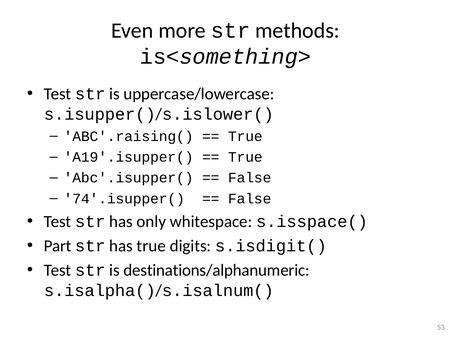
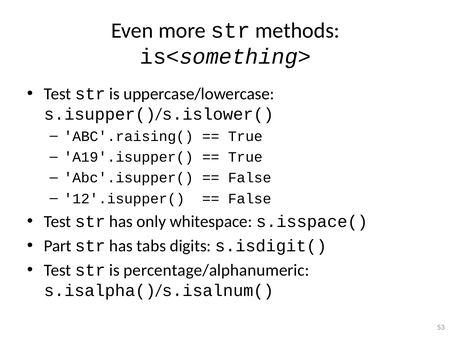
74'.isupper(: 74'.isupper( -> 12'.isupper( (124, 199)
has true: true -> tabs (151, 246)
destinations/alphanumeric: destinations/alphanumeric -> percentage/alphanumeric (216, 270)
